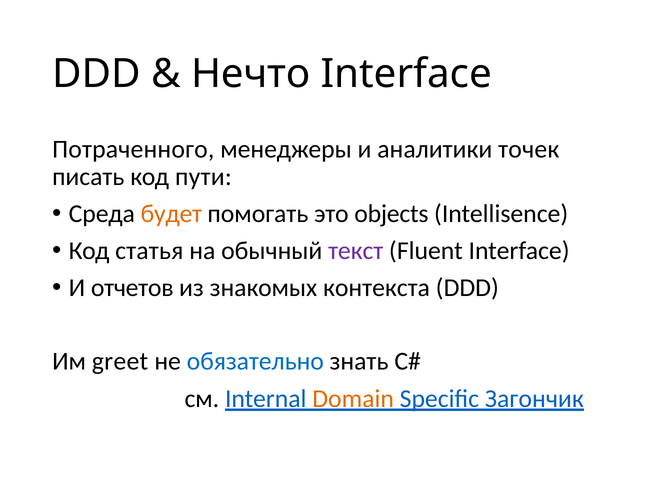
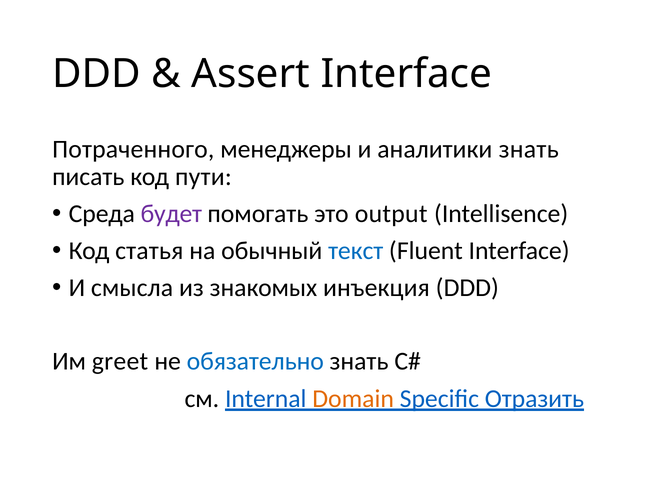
Нечто: Нечто -> Assert (251, 74)
аналитики точек: точек -> знать (529, 149)
будет colour: orange -> purple (171, 214)
objects: objects -> output (391, 214)
текст colour: purple -> blue (356, 251)
отчетов: отчетов -> смысла (132, 288)
контекста: контекста -> инъекция (376, 288)
Загончик: Загончик -> Отразить (534, 399)
